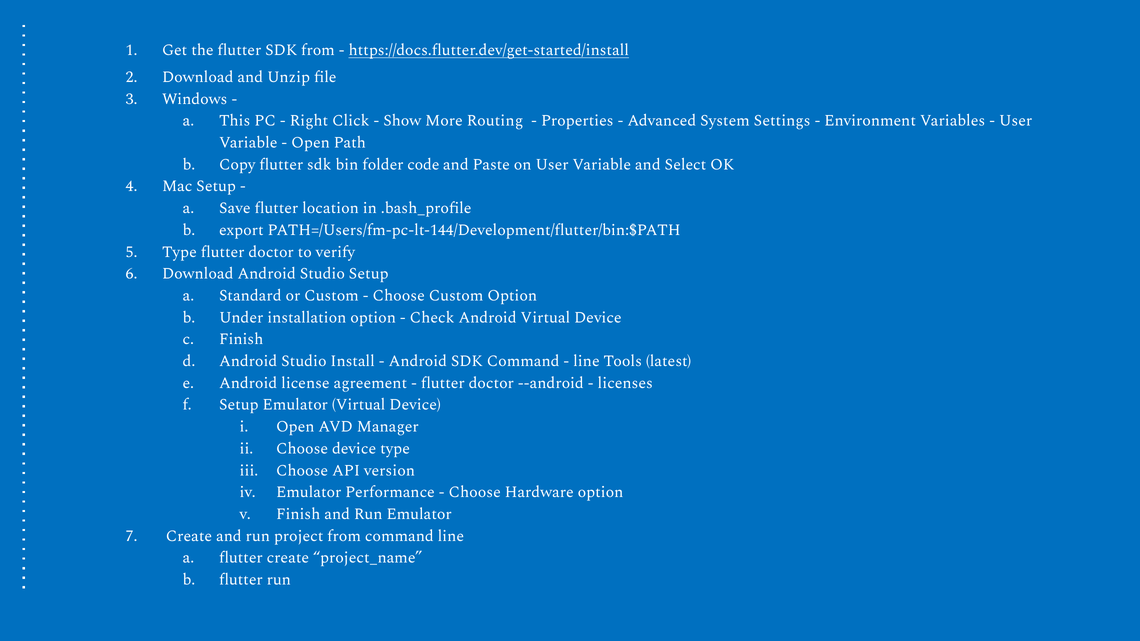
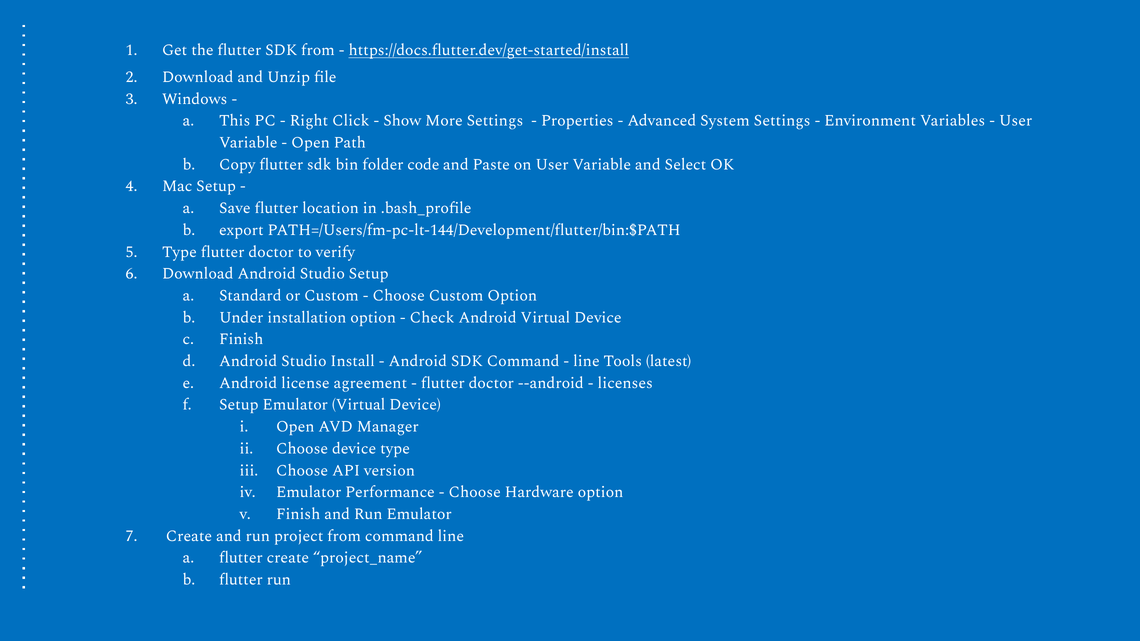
More Routing: Routing -> Settings (495, 121)
